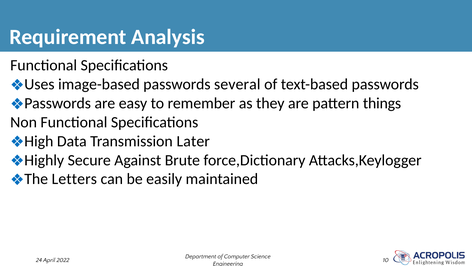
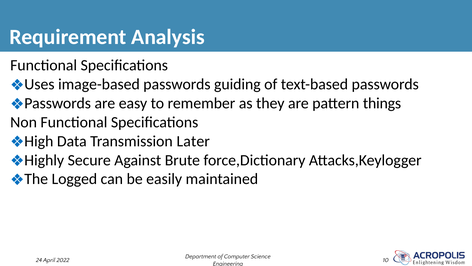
several: several -> guiding (237, 84)
Letters: Letters -> Logged (74, 179)
